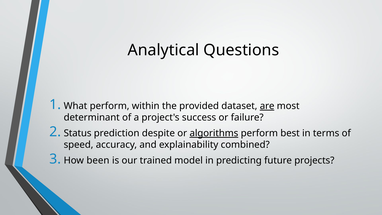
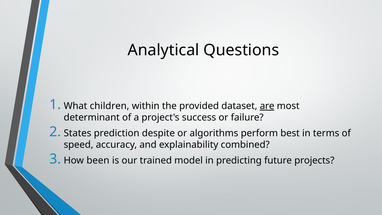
What perform: perform -> children (110, 106)
Status: Status -> States (78, 133)
algorithms underline: present -> none (214, 133)
